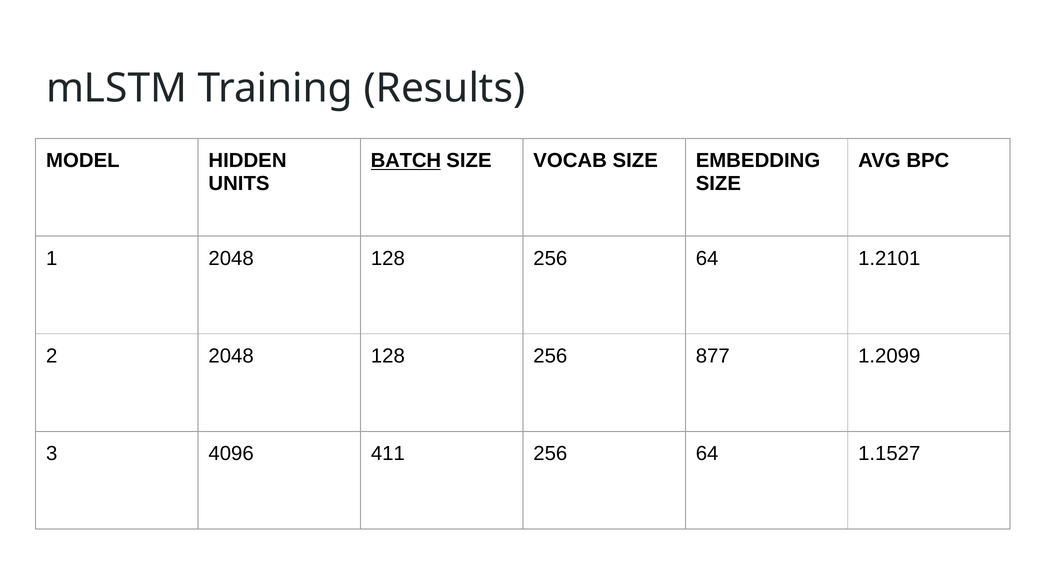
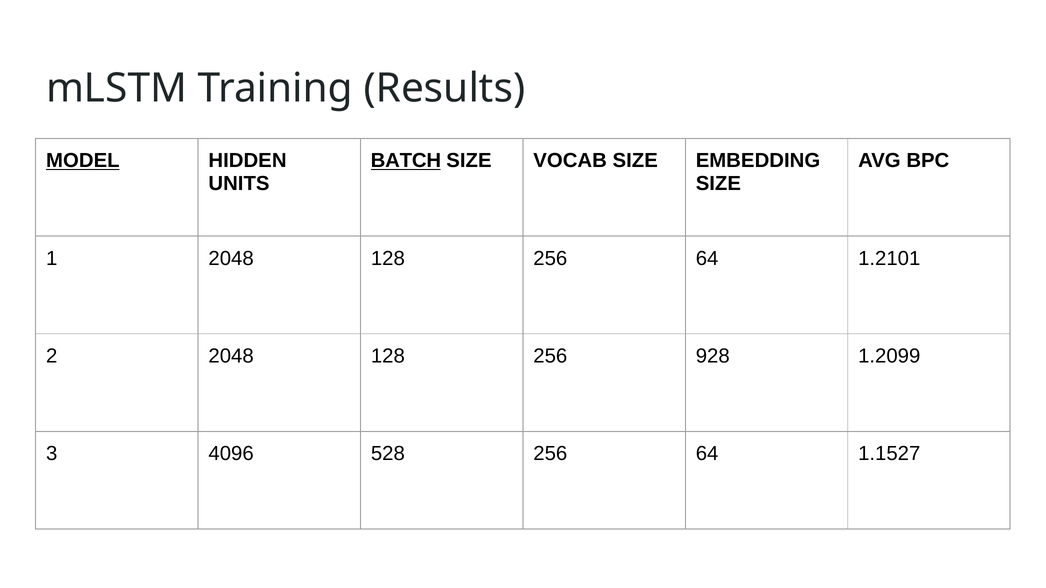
MODEL underline: none -> present (83, 161)
877: 877 -> 928 (713, 356)
411: 411 -> 528 (388, 454)
